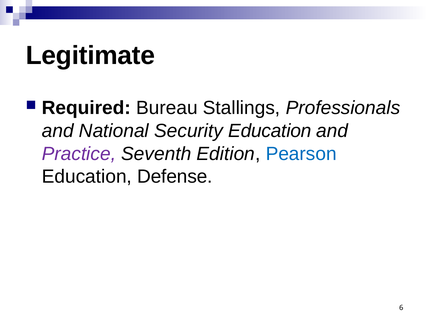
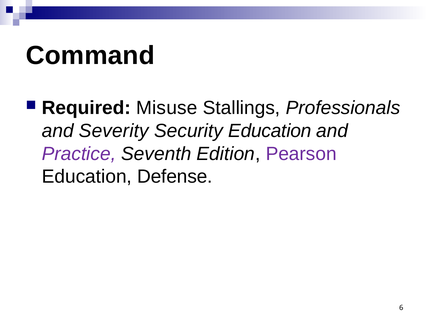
Legitimate: Legitimate -> Command (90, 55)
Bureau: Bureau -> Misuse (167, 108)
National: National -> Severity (114, 131)
Pearson colour: blue -> purple (301, 154)
